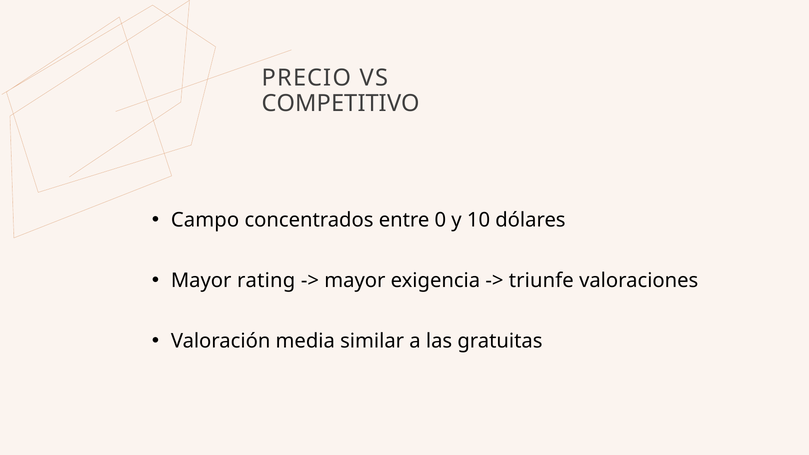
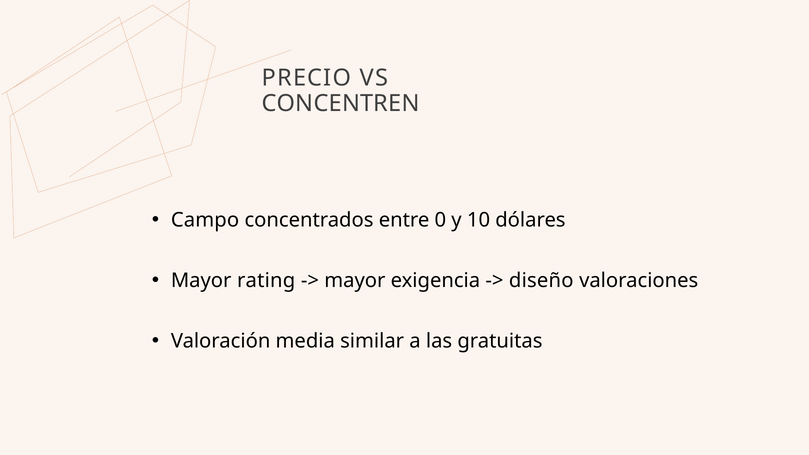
COMPETITIVO: COMPETITIVO -> CONCENTREN (341, 103)
triunfe: triunfe -> diseño (541, 281)
